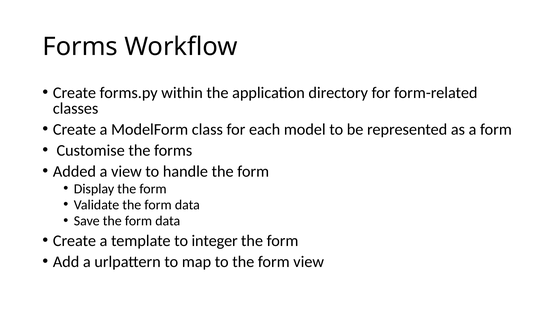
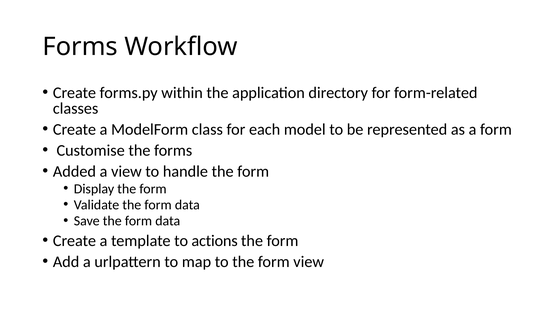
integer: integer -> actions (215, 241)
